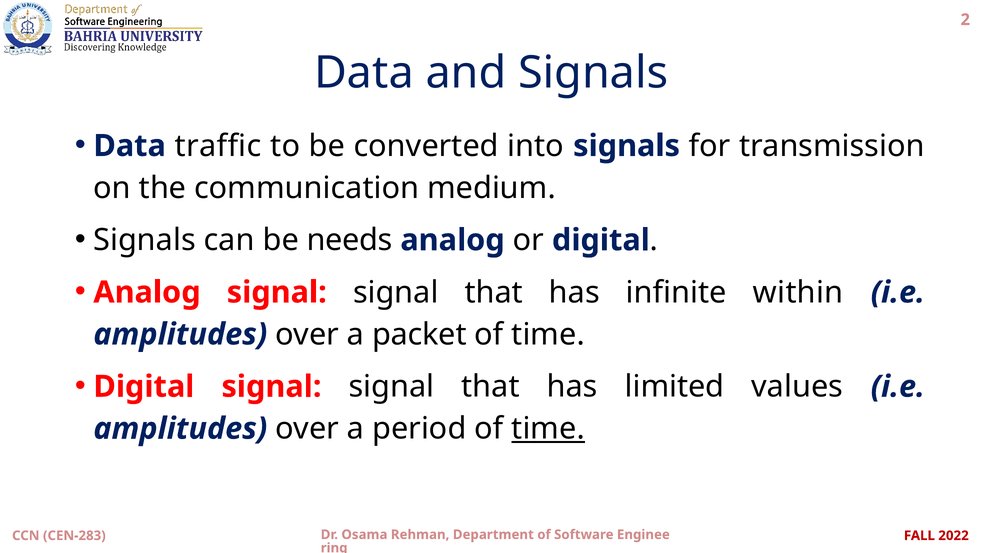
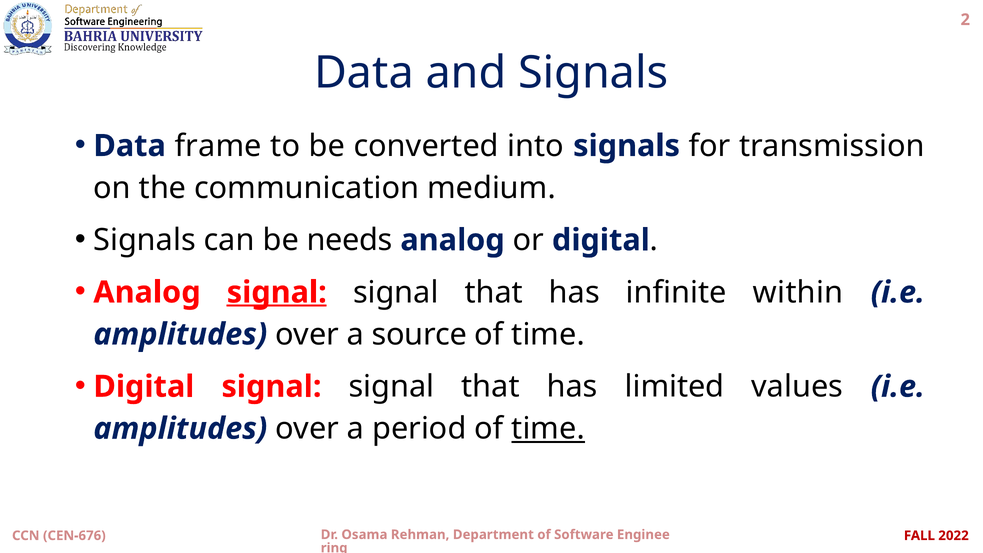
traffic: traffic -> frame (218, 146)
signal underline: none -> present (277, 292)
packet: packet -> source (419, 334)
CEN-283: CEN-283 -> CEN-676 (74, 536)
